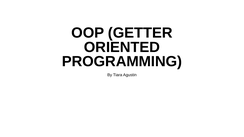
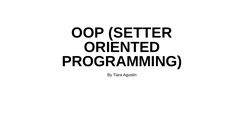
GETTER: GETTER -> SETTER (140, 33)
